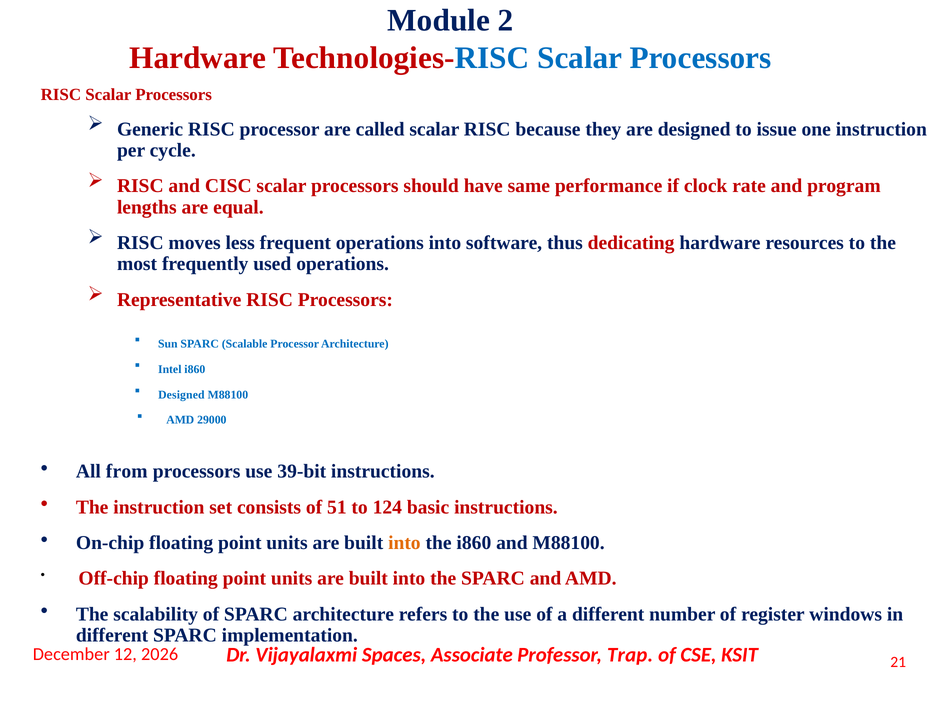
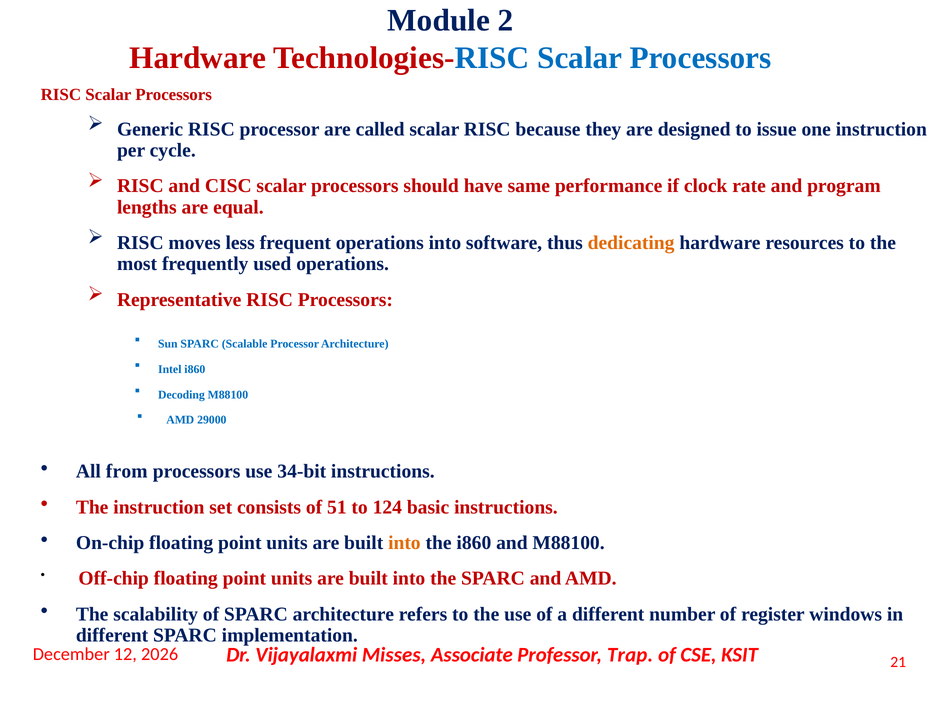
dedicating colour: red -> orange (631, 243)
Designed: Designed -> Decoding (181, 394)
39-bit: 39-bit -> 34-bit (302, 471)
Spaces: Spaces -> Misses (394, 654)
